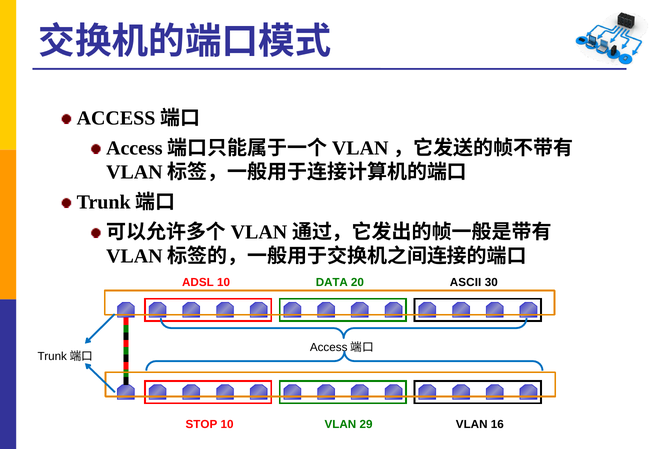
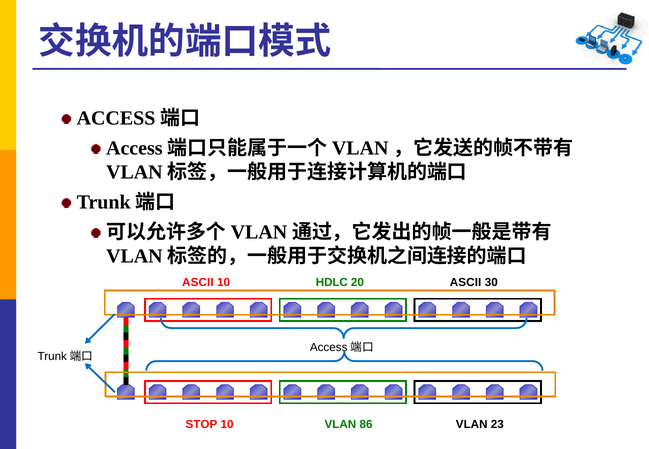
ADSL: ADSL -> ASCII (198, 283)
DATA: DATA -> HDLC (332, 283)
29: 29 -> 86 (366, 425)
16: 16 -> 23 (497, 425)
